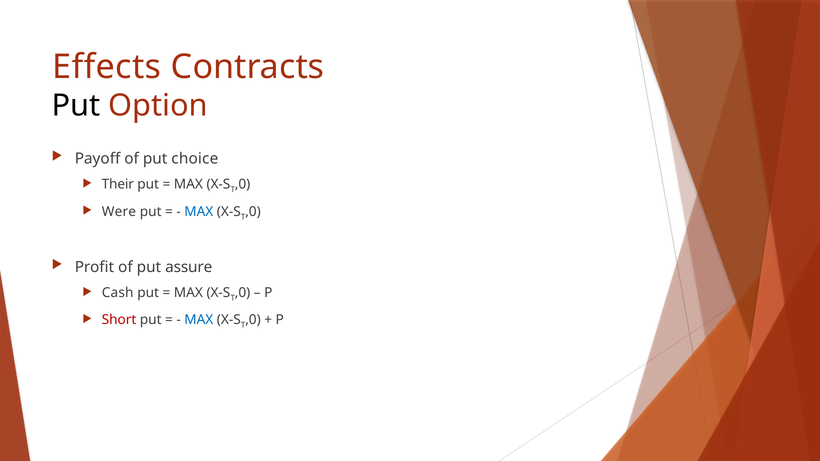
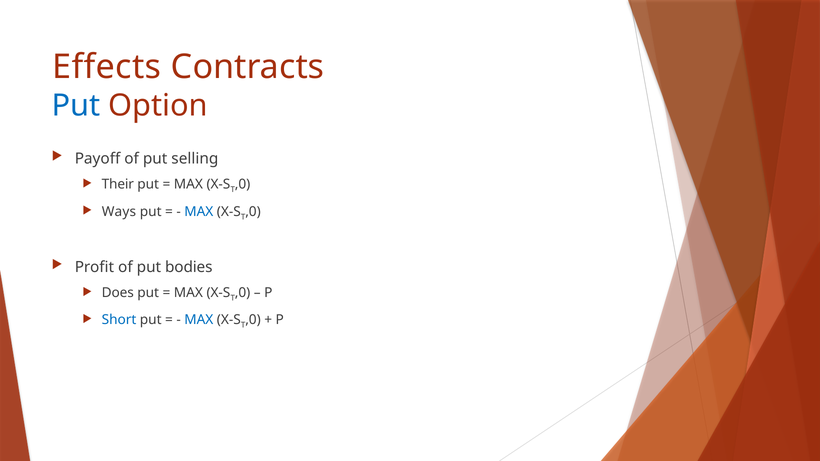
Put colour: black -> blue (76, 106)
choice: choice -> selling (195, 159)
Were: Were -> Ways (119, 212)
assure: assure -> bodies (189, 267)
Cash: Cash -> Does (118, 293)
Short colour: red -> blue (119, 320)
